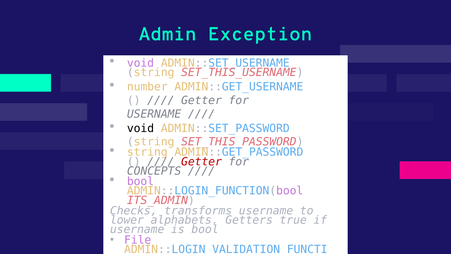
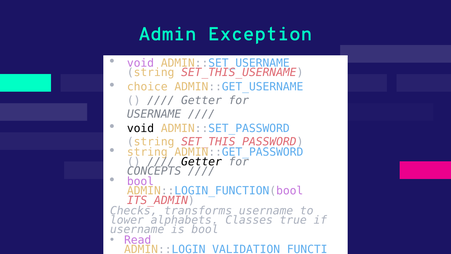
number: number -> choice (147, 87)
Getter colour: red -> black (202, 162)
Getters: Getters -> Classes (249, 220)
File: File -> Read (138, 240)
